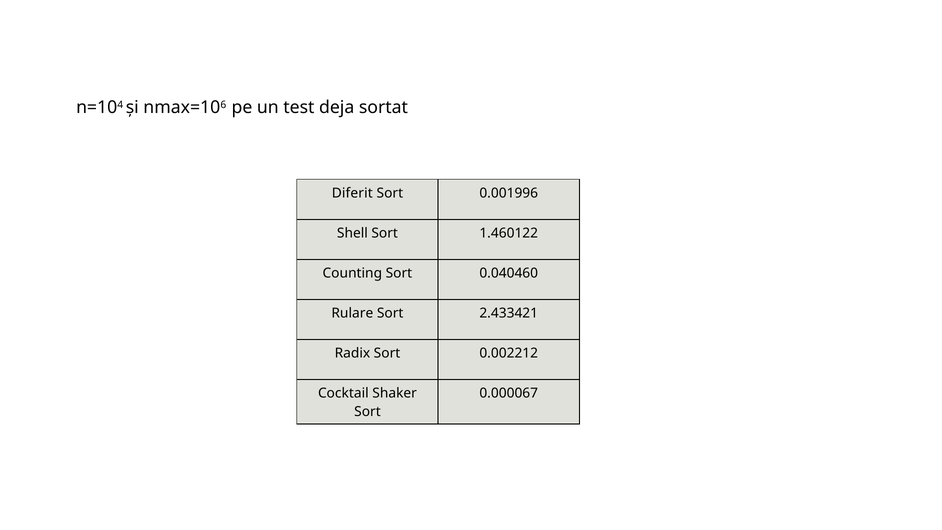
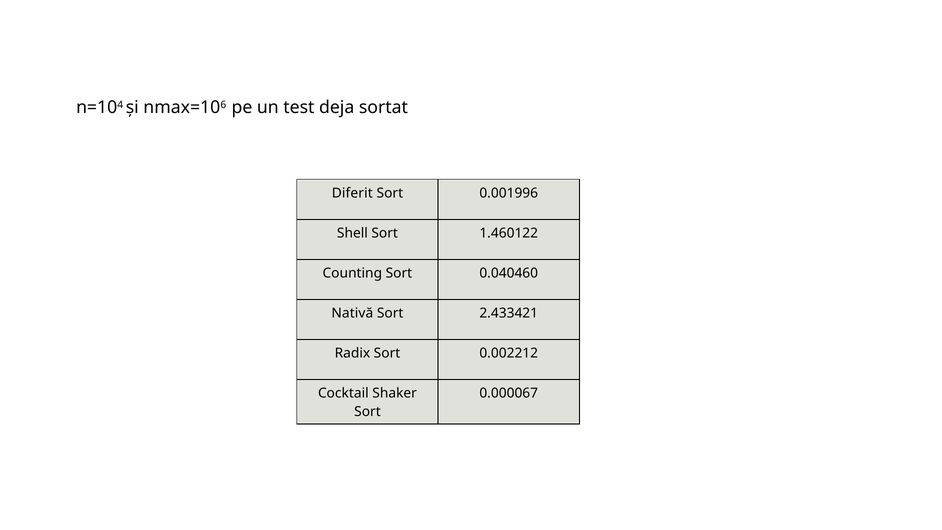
Rulare: Rulare -> Nativă (352, 313)
